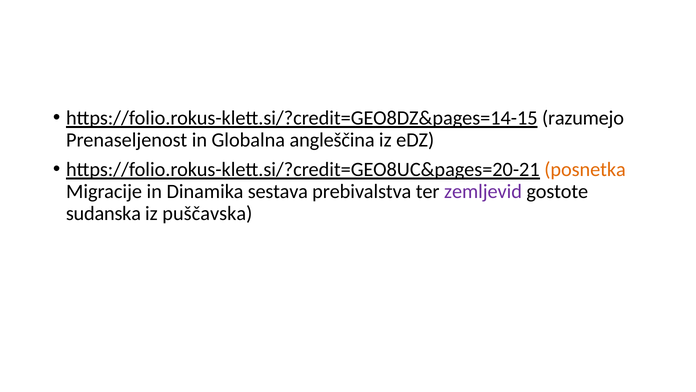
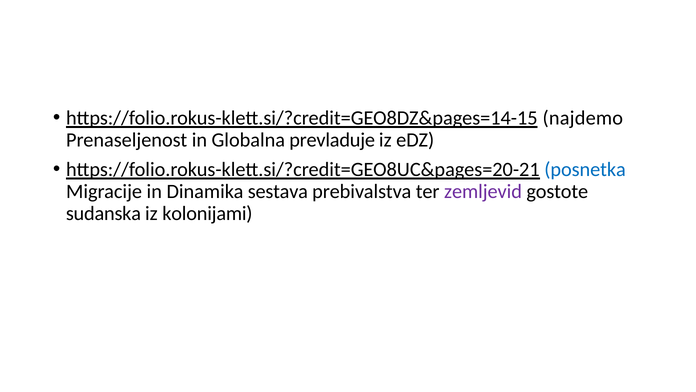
razumejo: razumejo -> najdemo (583, 118)
angleščina: angleščina -> prevladuje (332, 140)
posnetka colour: orange -> blue (585, 169)
puščavska: puščavska -> kolonijami (207, 213)
